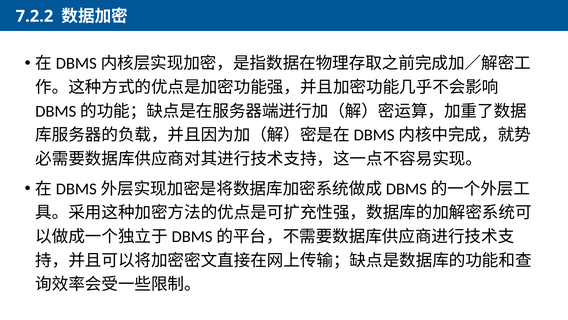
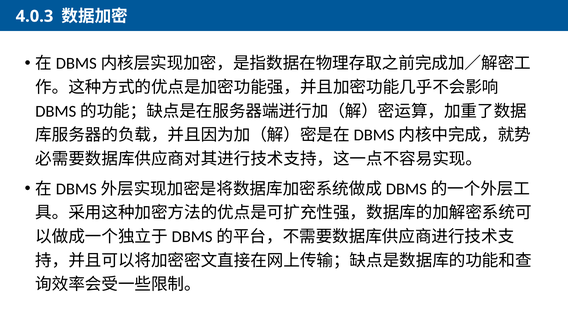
7.2.2: 7.2.2 -> 4.0.3 (34, 16)
